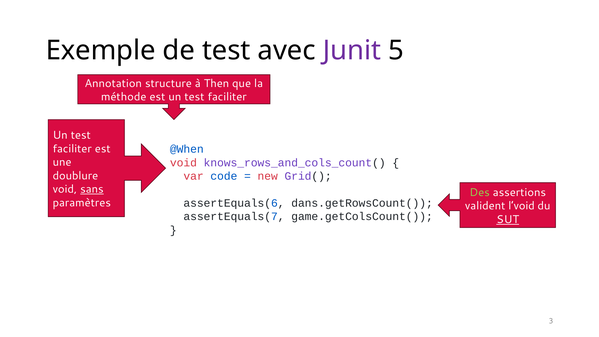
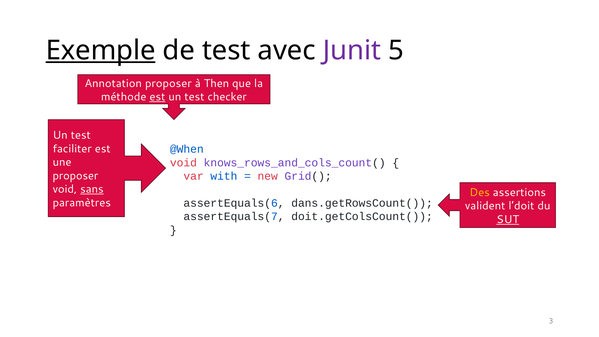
Exemple underline: none -> present (101, 50)
Annotation structure: structure -> proposer (168, 83)
est underline: none -> present (157, 97)
faciliter: faciliter -> checker (227, 97)
doublure: doublure -> proposer (75, 176)
code: code -> with (224, 176)
Des colour: light green -> yellow (480, 192)
l’void: l’void -> l’doit (521, 206)
game.getColsCount(: game.getColsCount( -> doit.getColsCount( (362, 217)
